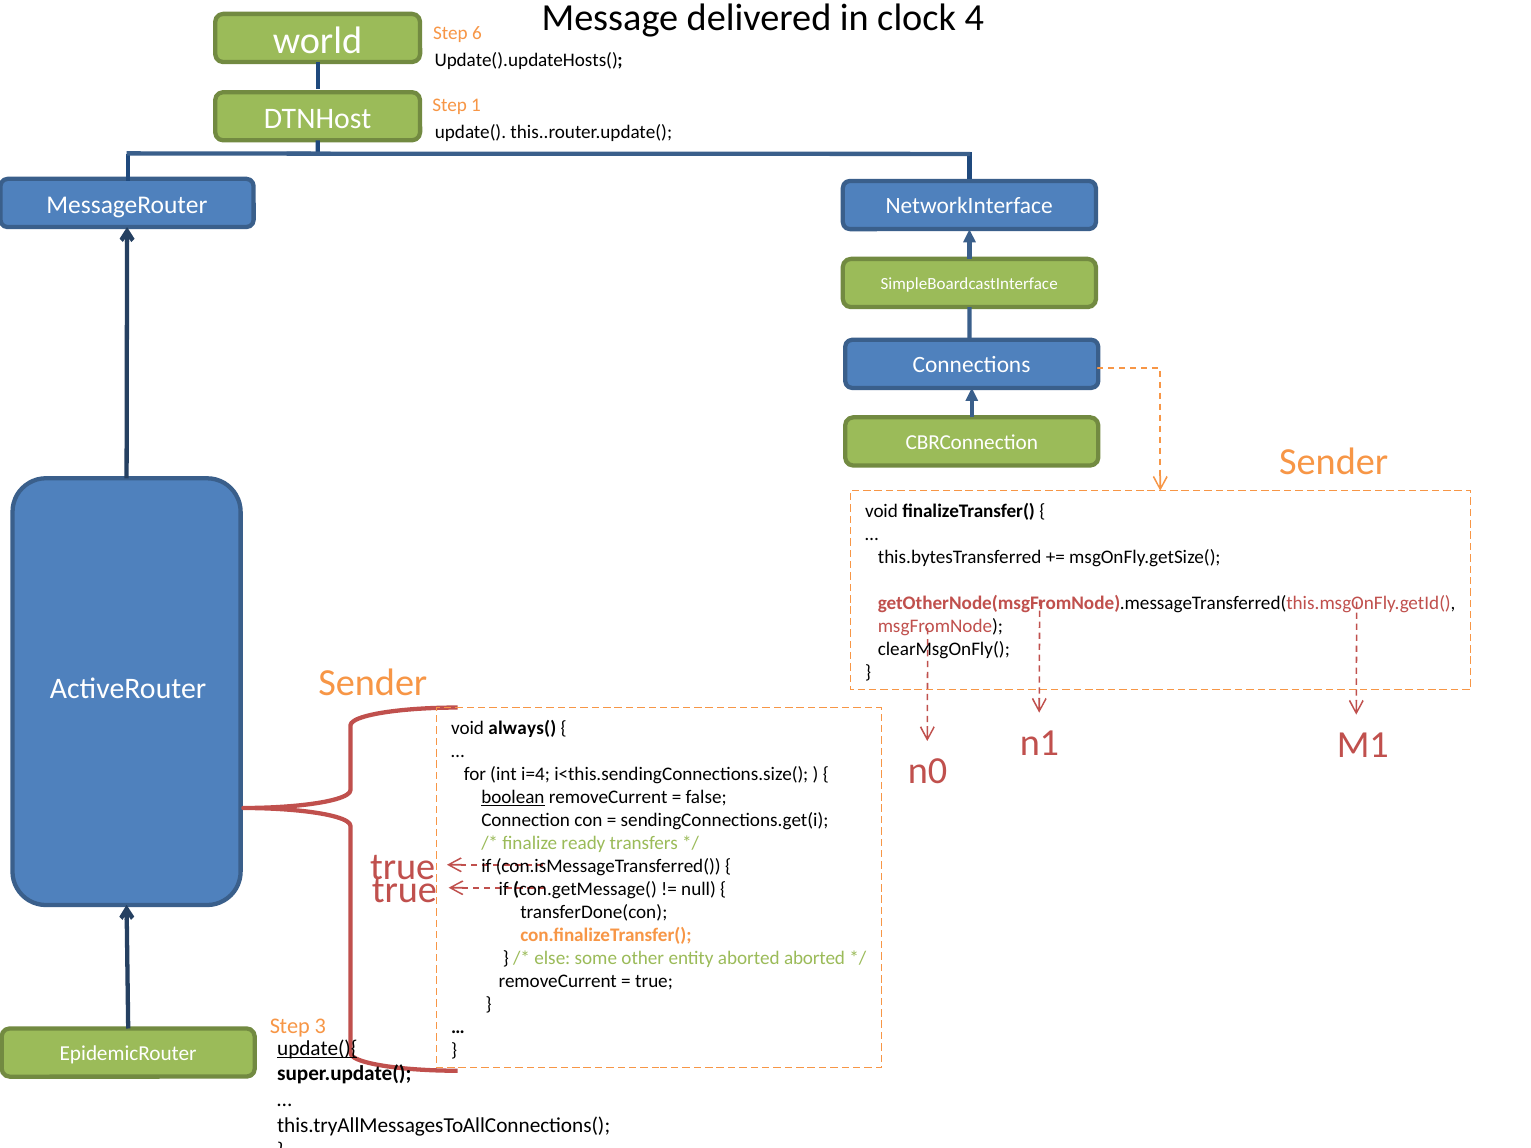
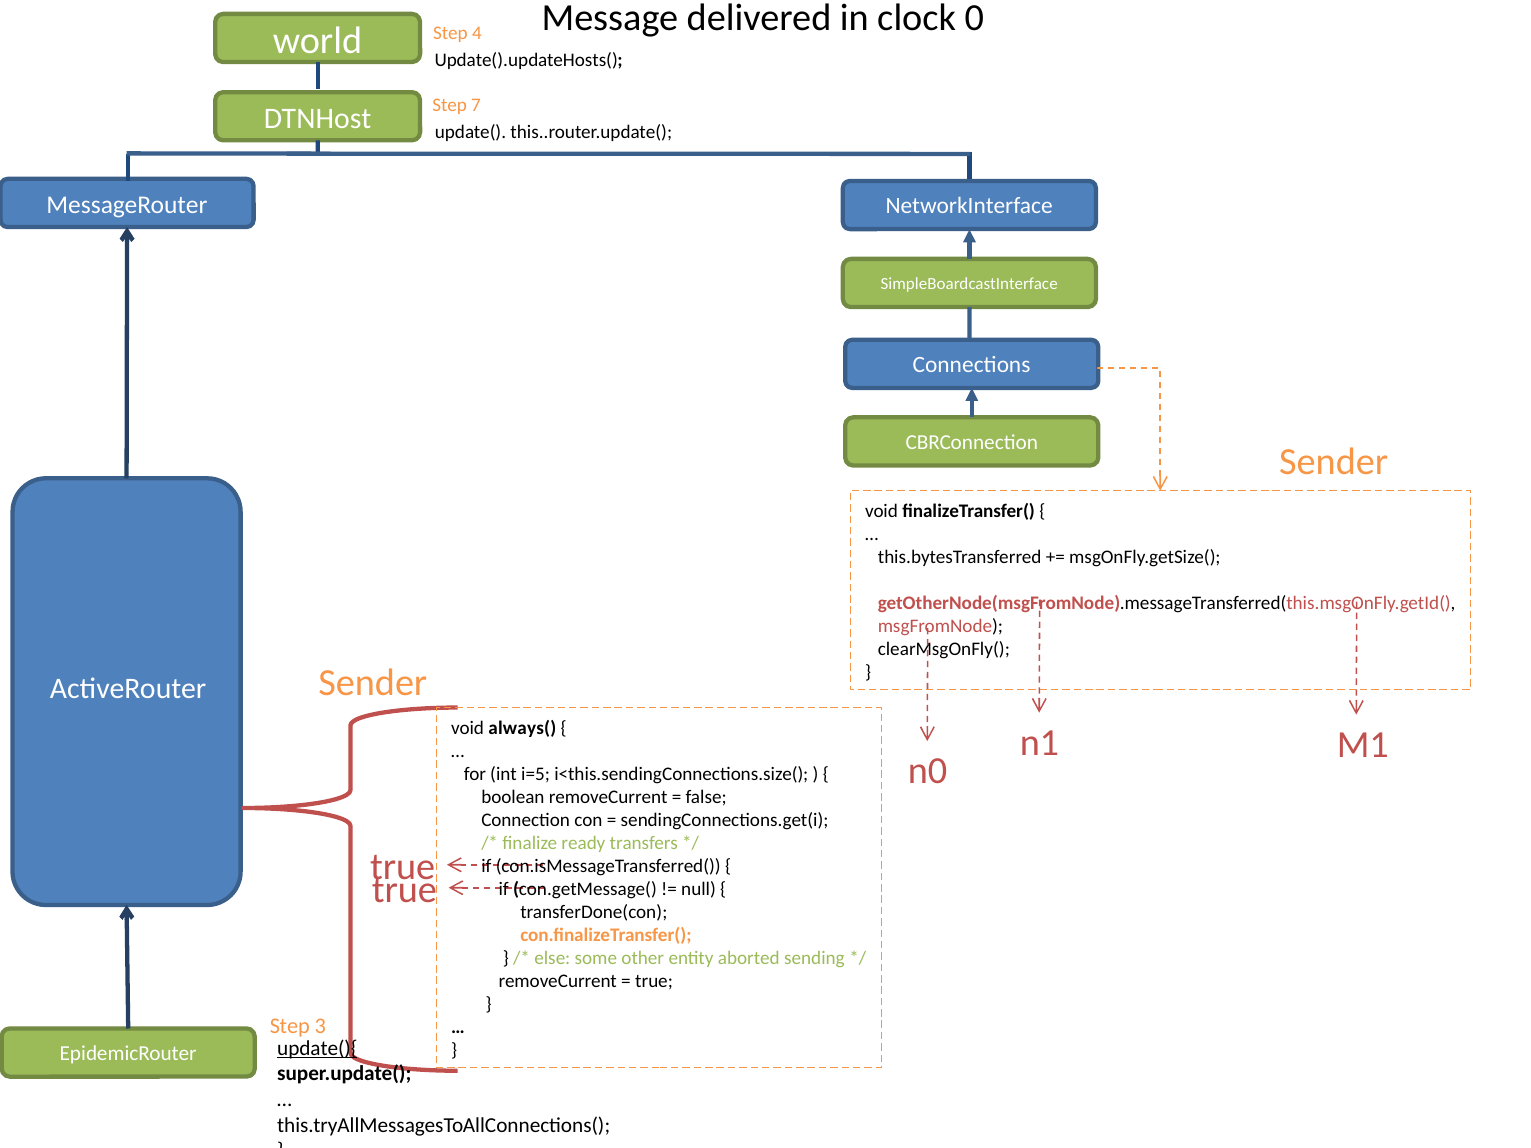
4: 4 -> 0 (974, 18)
6: 6 -> 4 (477, 33)
1: 1 -> 7 (476, 105)
i=4: i=4 -> i=5 (536, 774)
boolean underline: present -> none (513, 797)
aborted aborted: aborted -> sending (814, 958)
